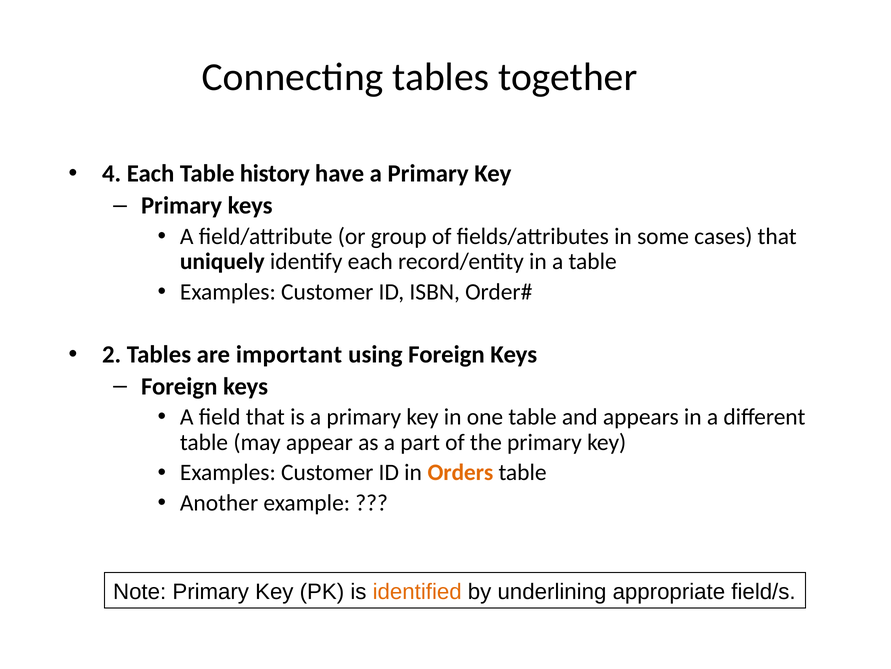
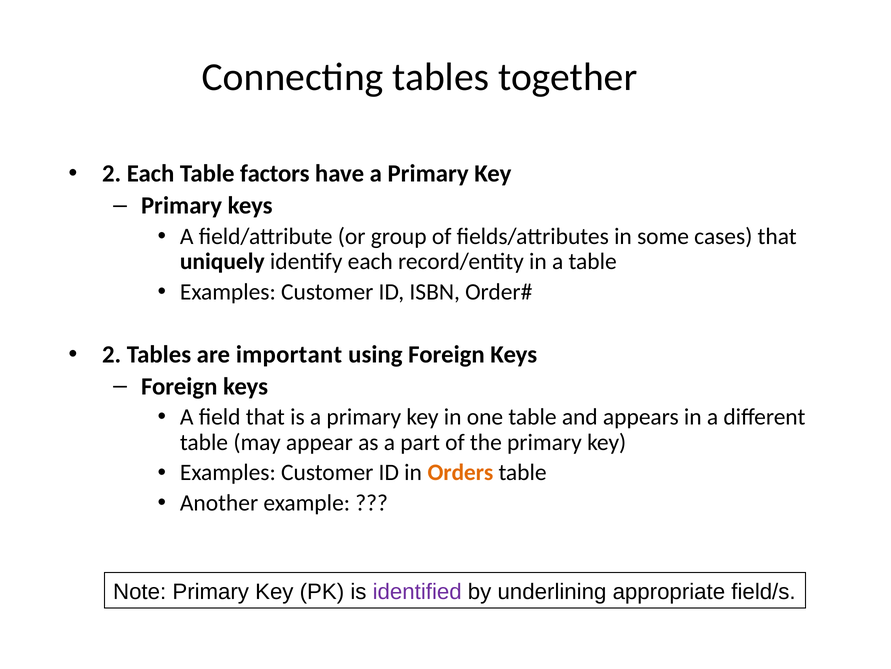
4: 4 -> 2 (112, 174)
history: history -> factors (275, 174)
identified colour: orange -> purple (417, 591)
